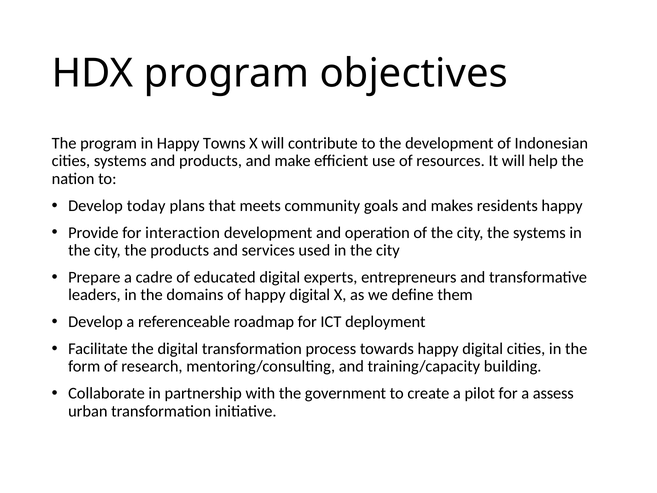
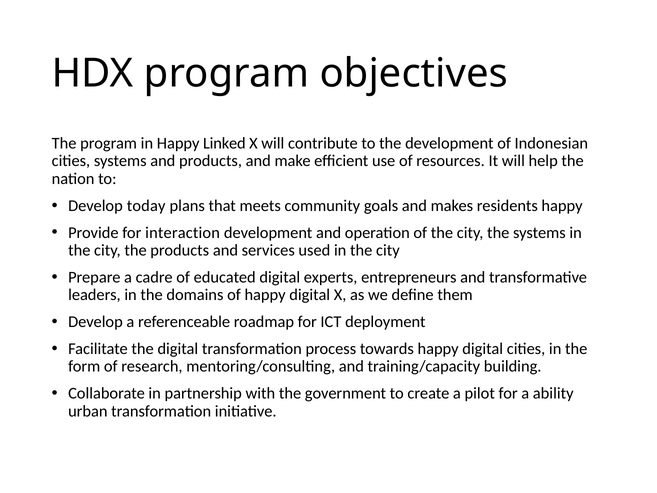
Towns: Towns -> Linked (224, 143)
assess: assess -> ability (553, 393)
